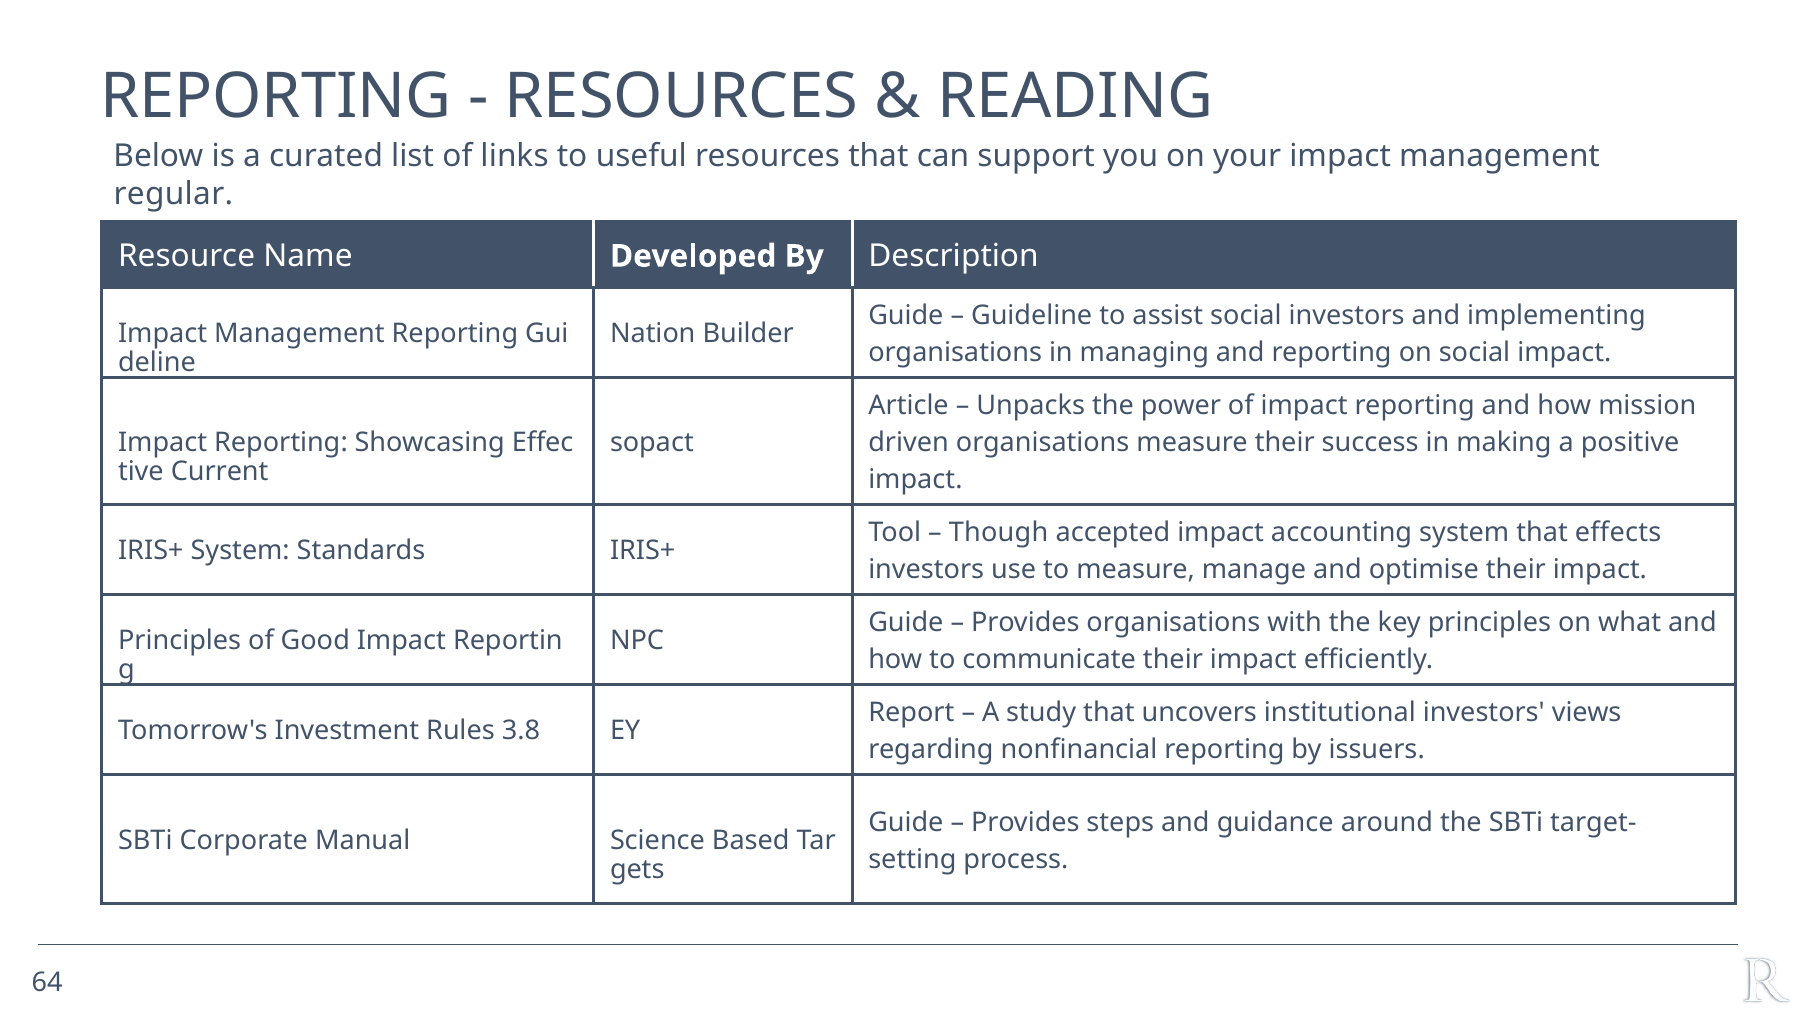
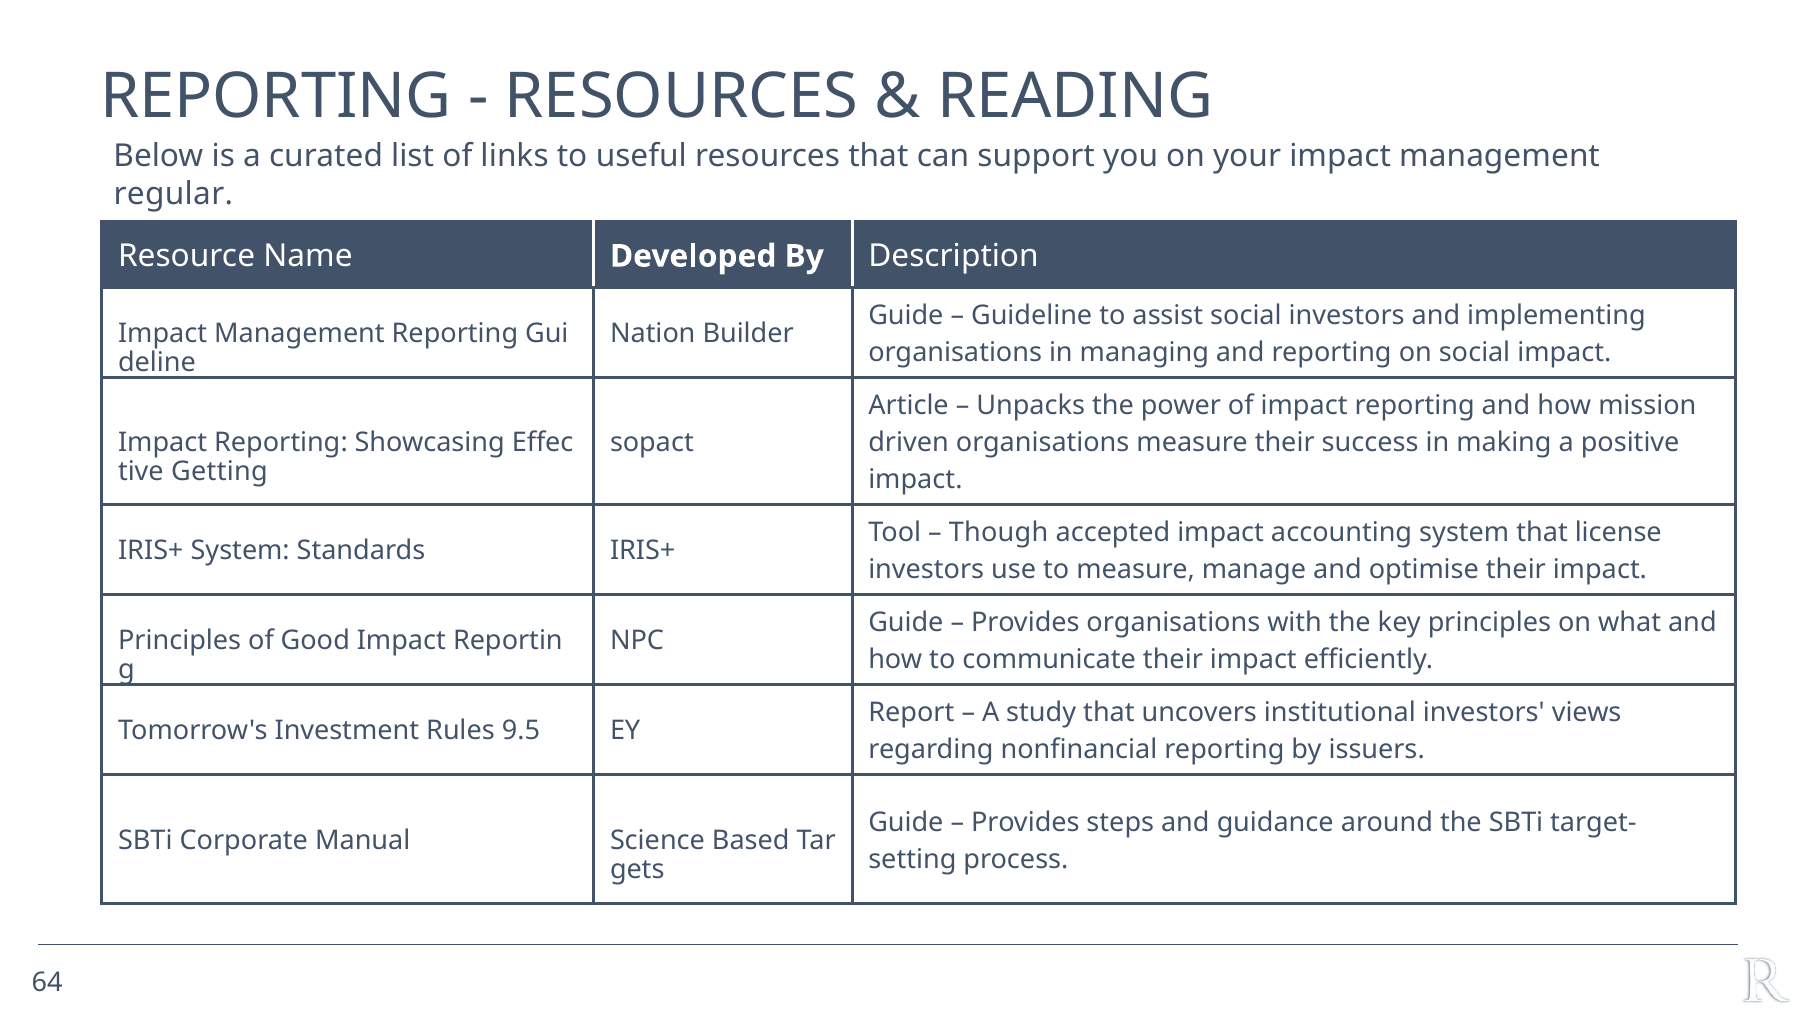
Current: Current -> Getting (219, 471)
effects: effects -> license (1618, 532)
3.8: 3.8 -> 9.5 (521, 731)
